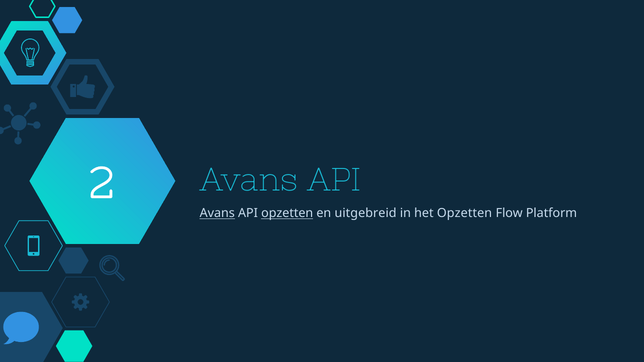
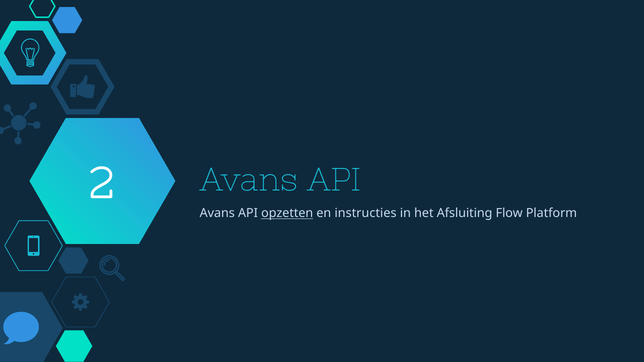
Avans underline: present -> none (217, 214)
uitgebreid: uitgebreid -> instructies (366, 214)
het Opzetten: Opzetten -> Afsluiting (465, 214)
